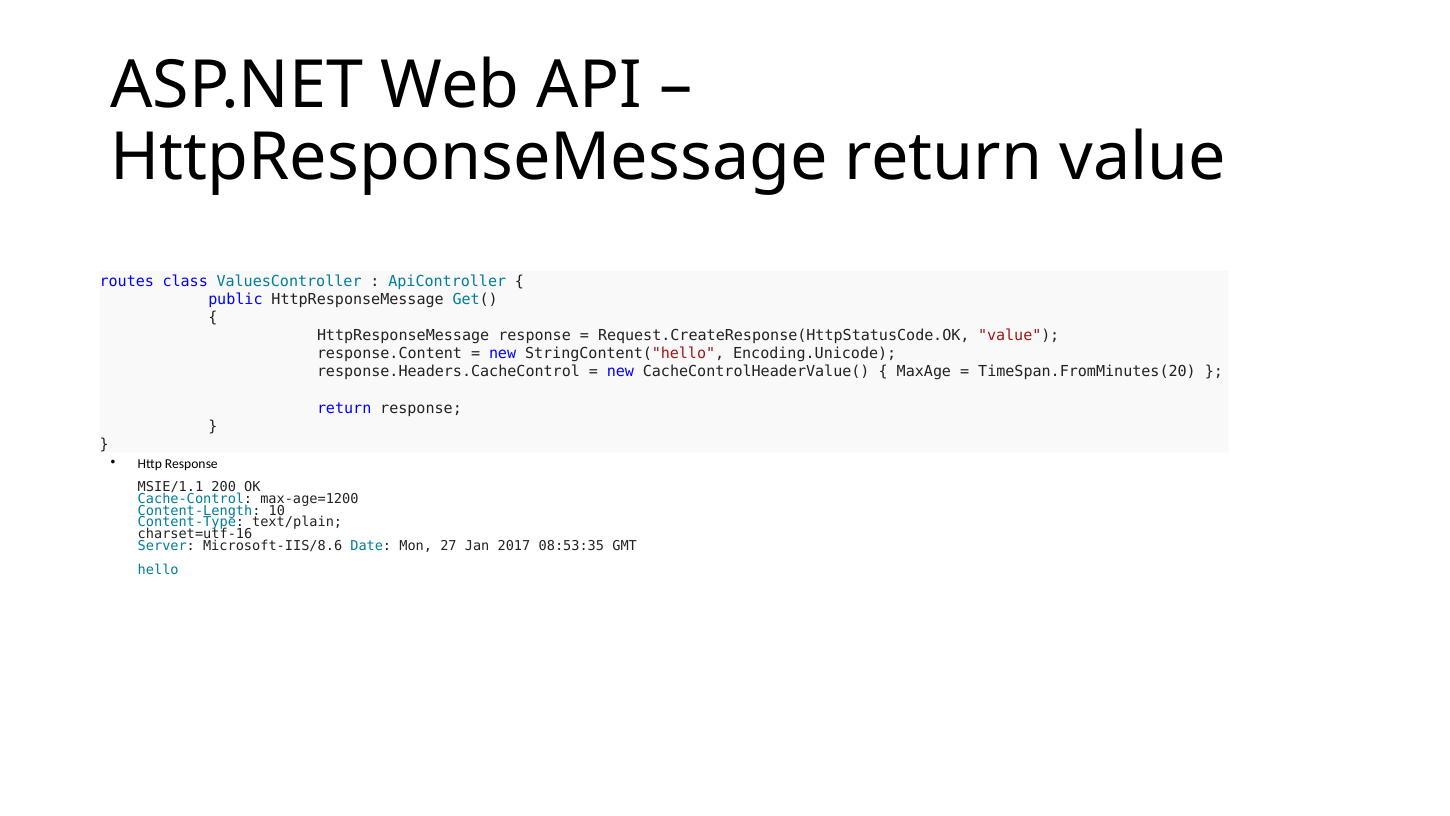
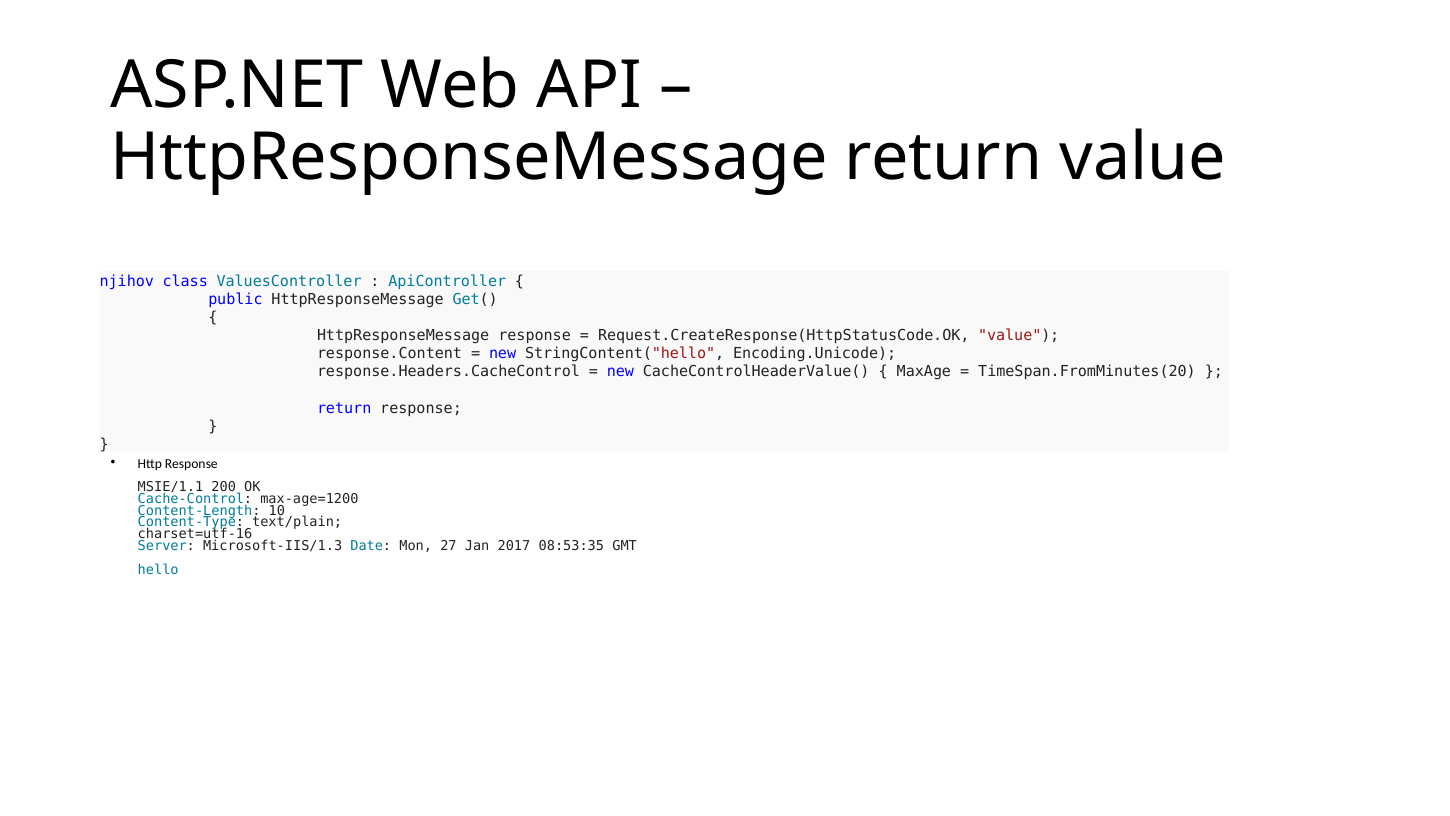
routes: routes -> njihov (127, 281)
Microsoft-IIS/8.6: Microsoft-IIS/8.6 -> Microsoft-IIS/1.3 (273, 546)
